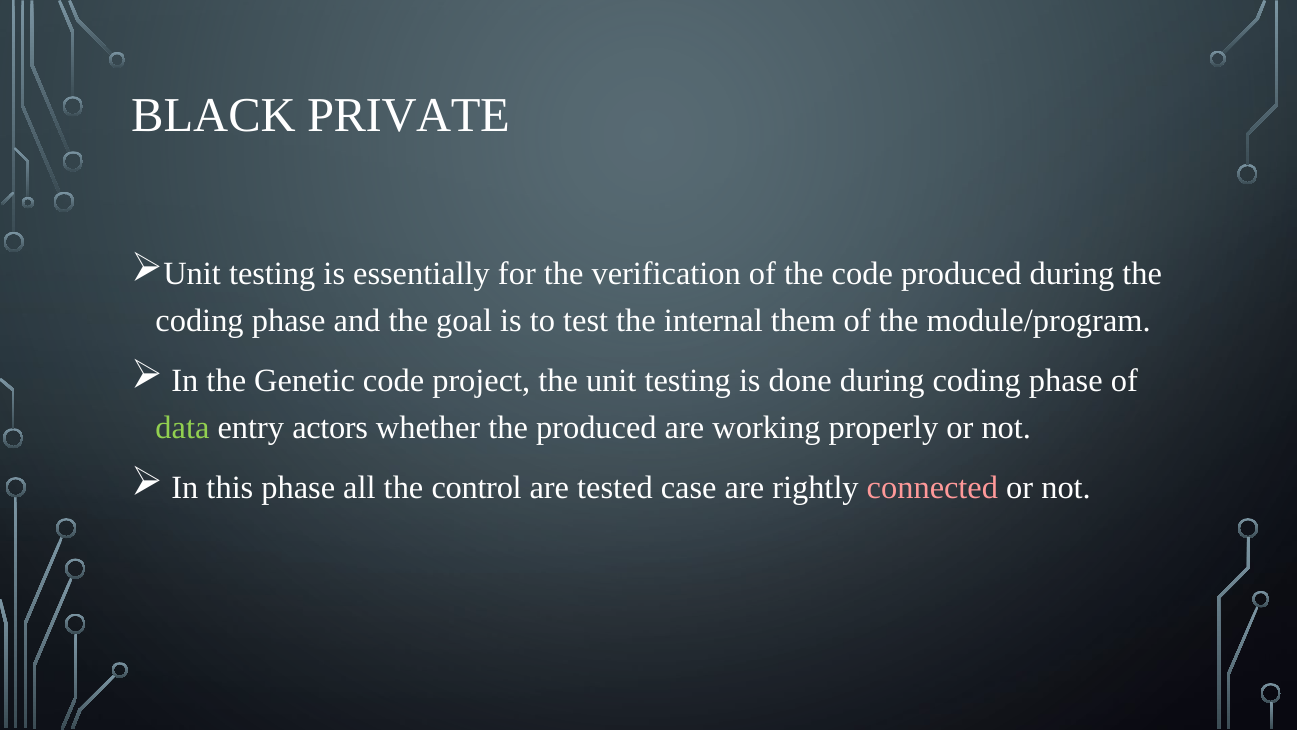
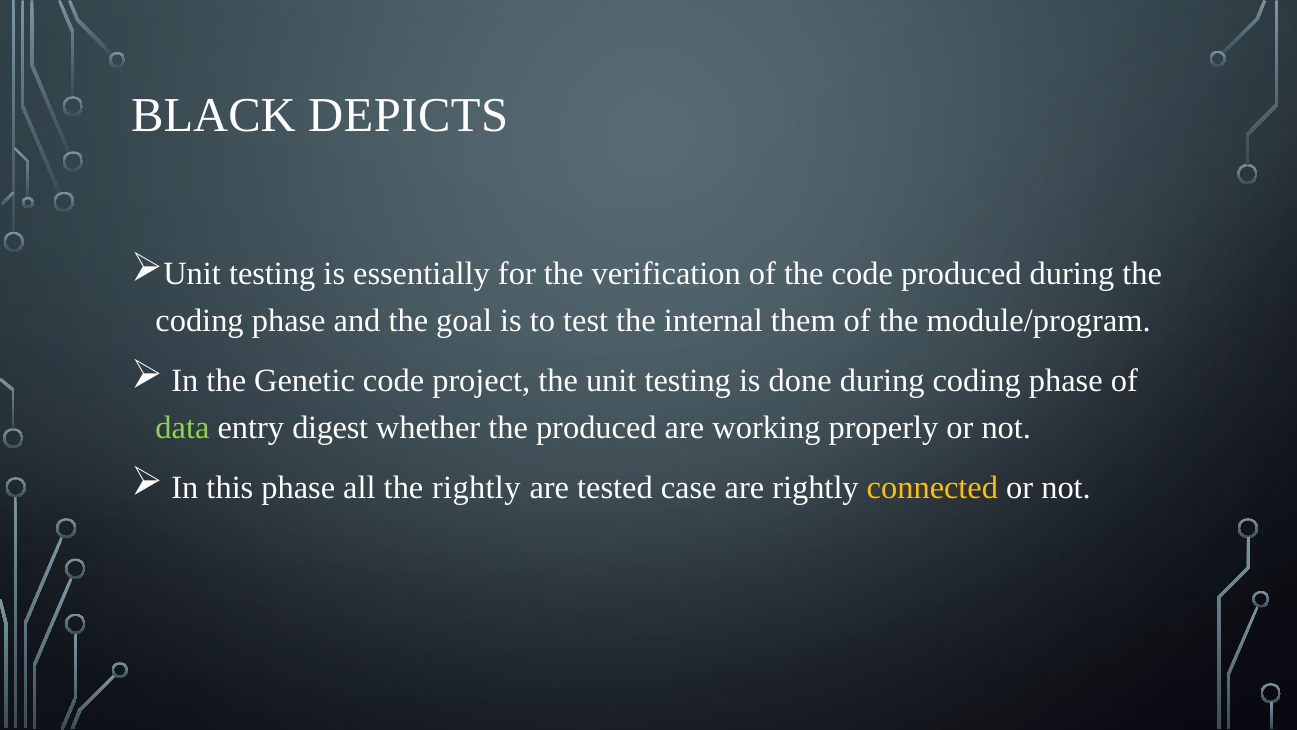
PRIVATE: PRIVATE -> DEPICTS (408, 115)
actors: actors -> digest (330, 427)
the control: control -> rightly (476, 487)
connected colour: pink -> yellow (932, 487)
